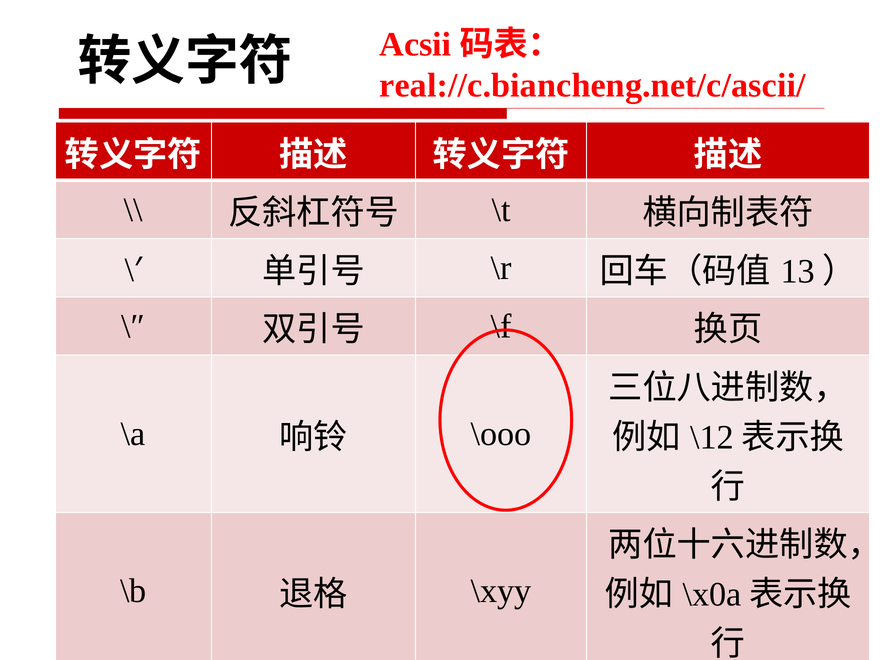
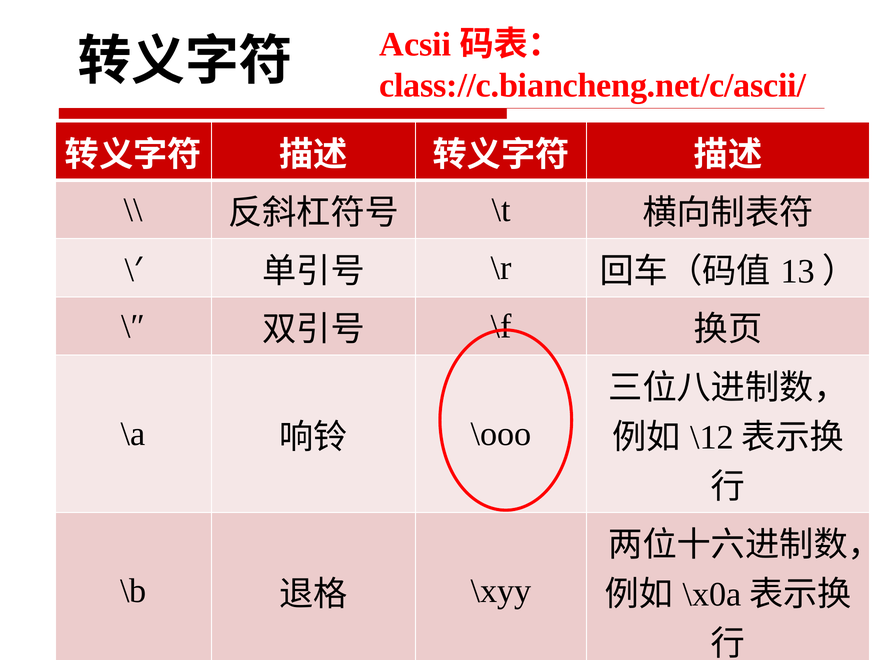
real://c.biancheng.net/c/ascii/: real://c.biancheng.net/c/ascii/ -> class://c.biancheng.net/c/ascii/ (593, 85)
